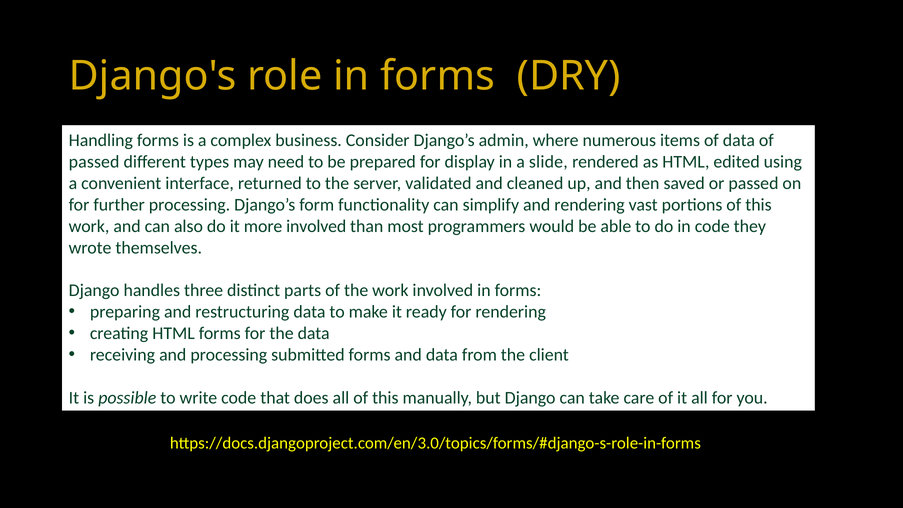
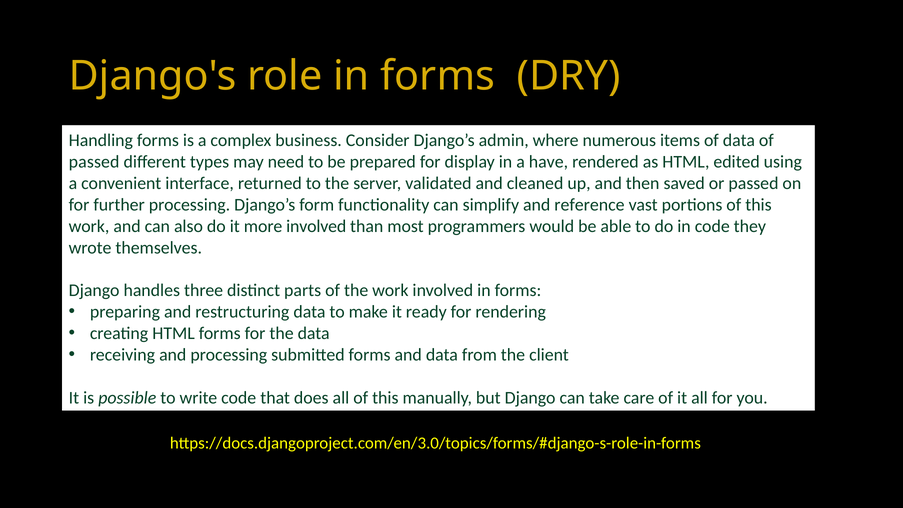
slide: slide -> have (548, 162)
and rendering: rendering -> reference (589, 205)
